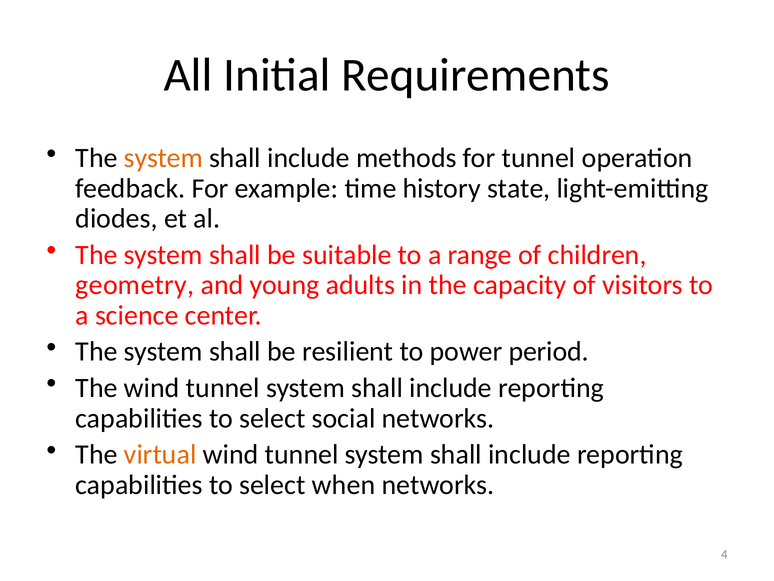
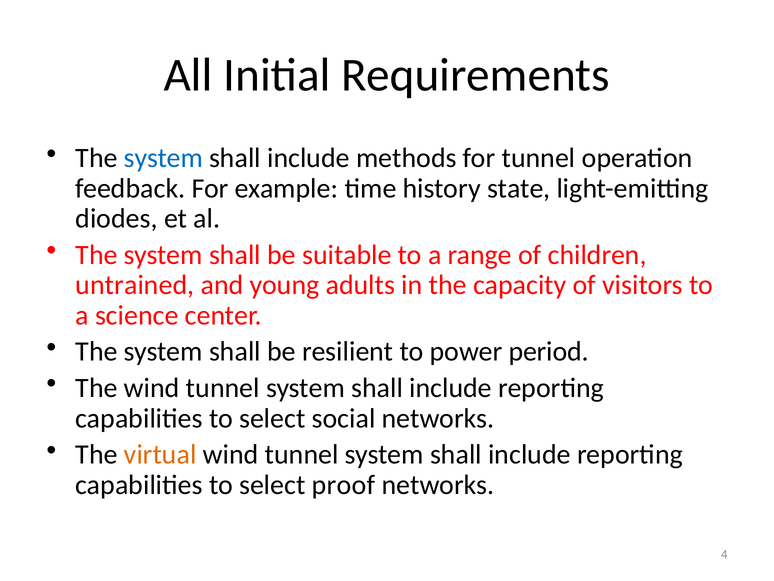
system colour: orange -> blue (163, 158)
geometry: geometry -> untrained (135, 285)
when: when -> proof (344, 484)
